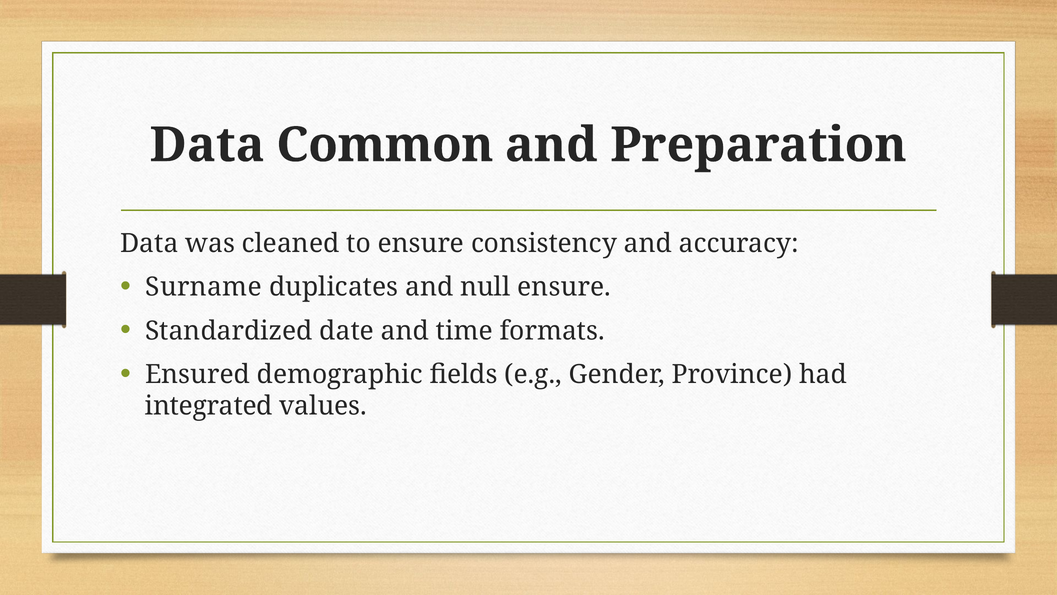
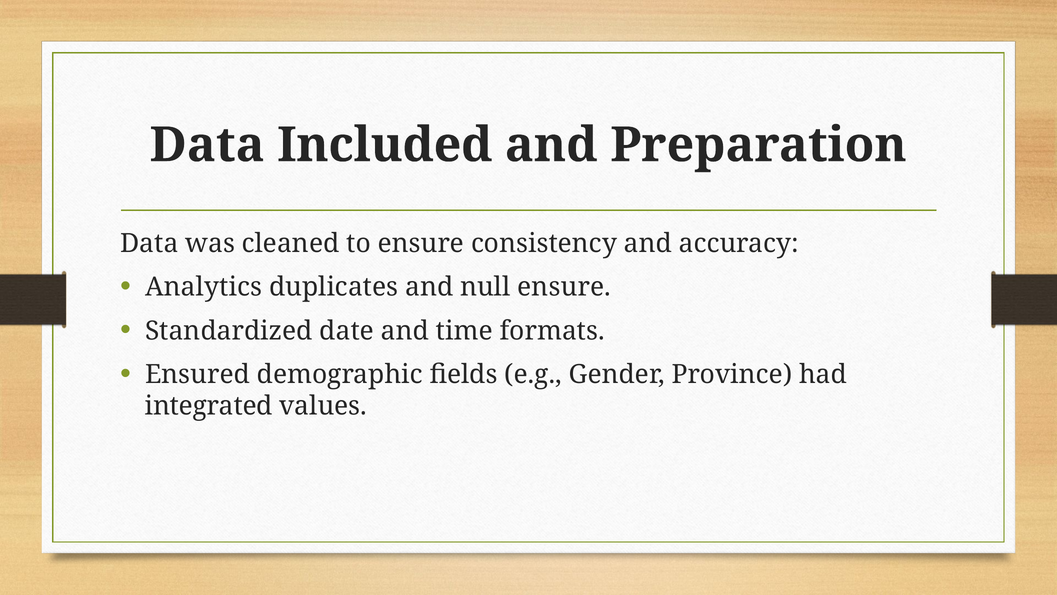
Common: Common -> Included (385, 145)
Surname: Surname -> Analytics (204, 287)
